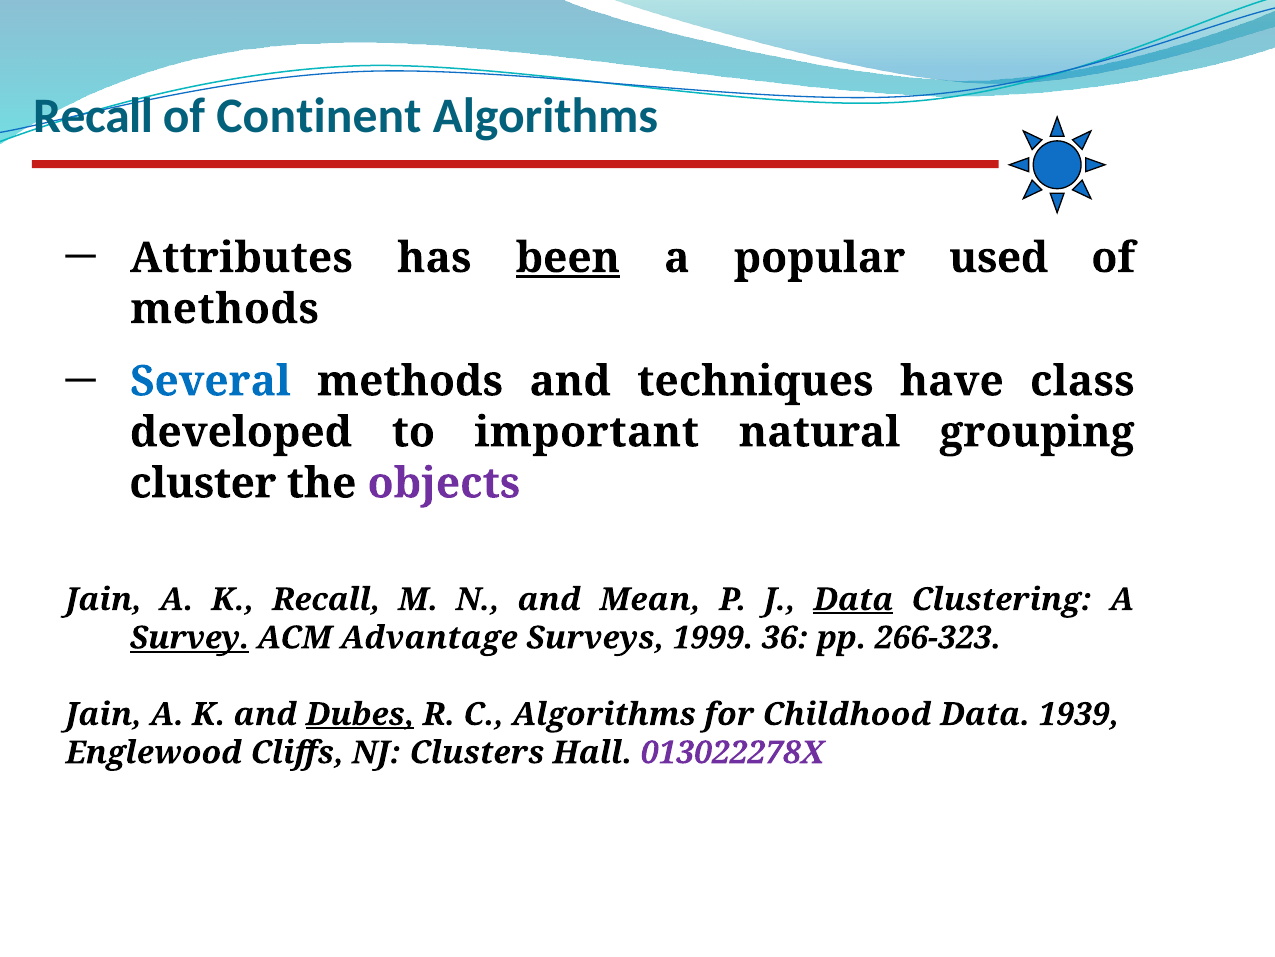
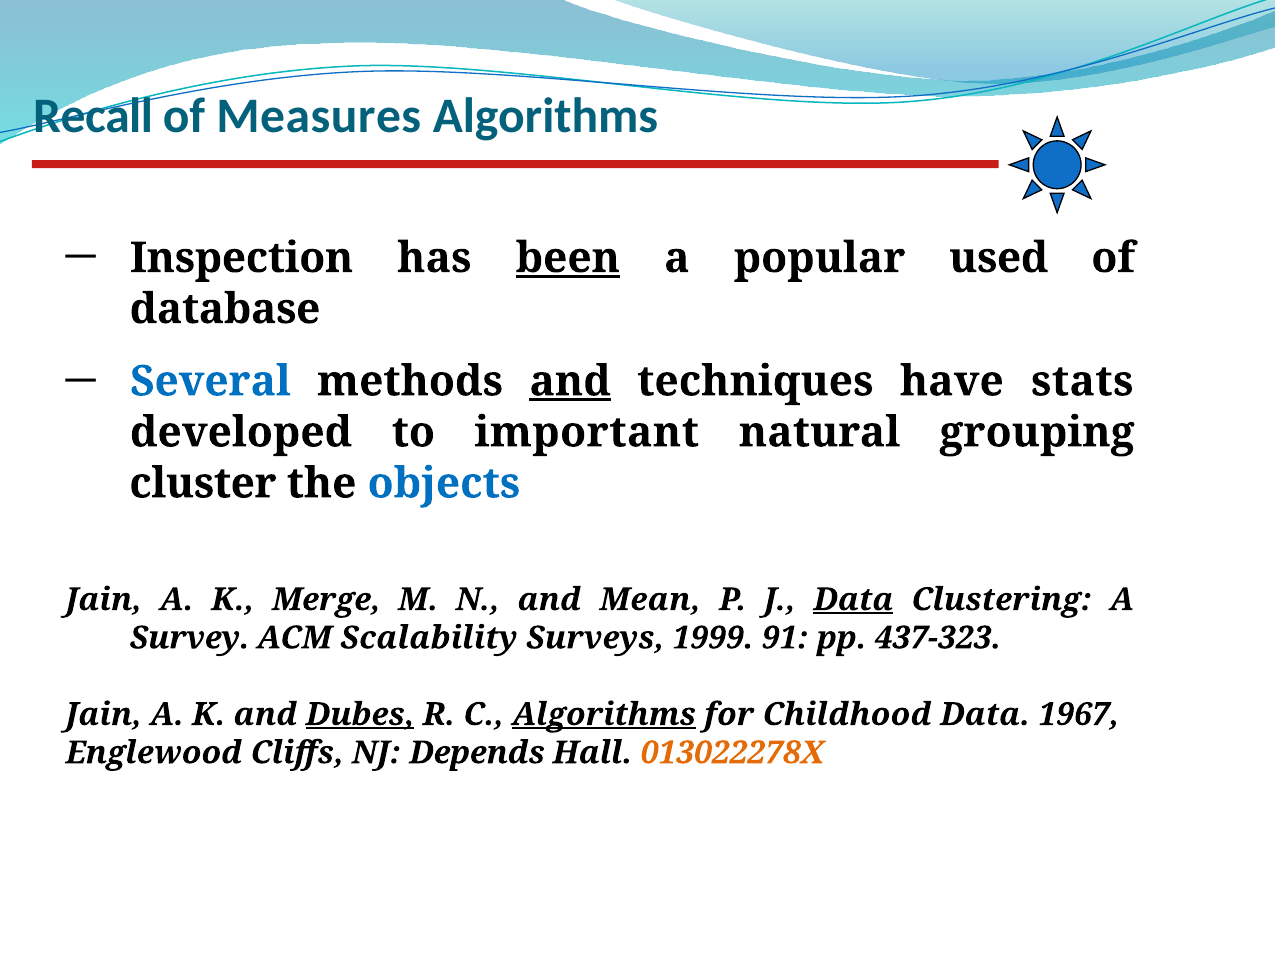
Continent: Continent -> Measures (319, 116)
Attributes: Attributes -> Inspection (242, 258)
methods: methods -> database (225, 309)
and underline: none -> present (570, 381)
class: class -> stats (1082, 381)
objects colour: purple -> blue (444, 483)
K Recall: Recall -> Merge (326, 599)
Survey underline: present -> none (190, 637)
Advantage: Advantage -> Scalability (429, 637)
36: 36 -> 91 (785, 637)
266-323: 266-323 -> 437-323 (938, 637)
Algorithms underline: none -> present (604, 714)
1939: 1939 -> 1967 (1079, 714)
Clusters: Clusters -> Depends (477, 752)
013022278X colour: purple -> orange (732, 752)
